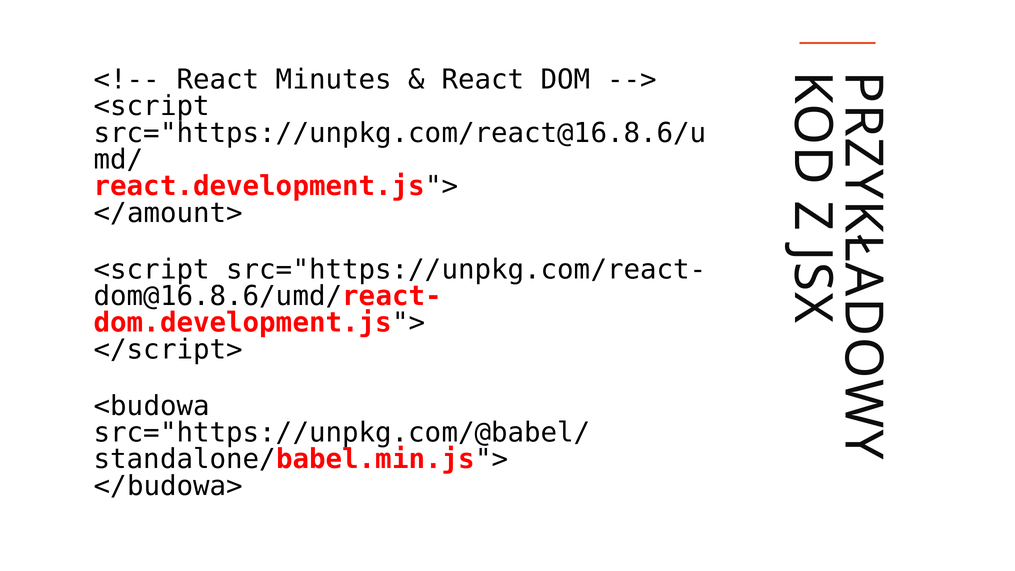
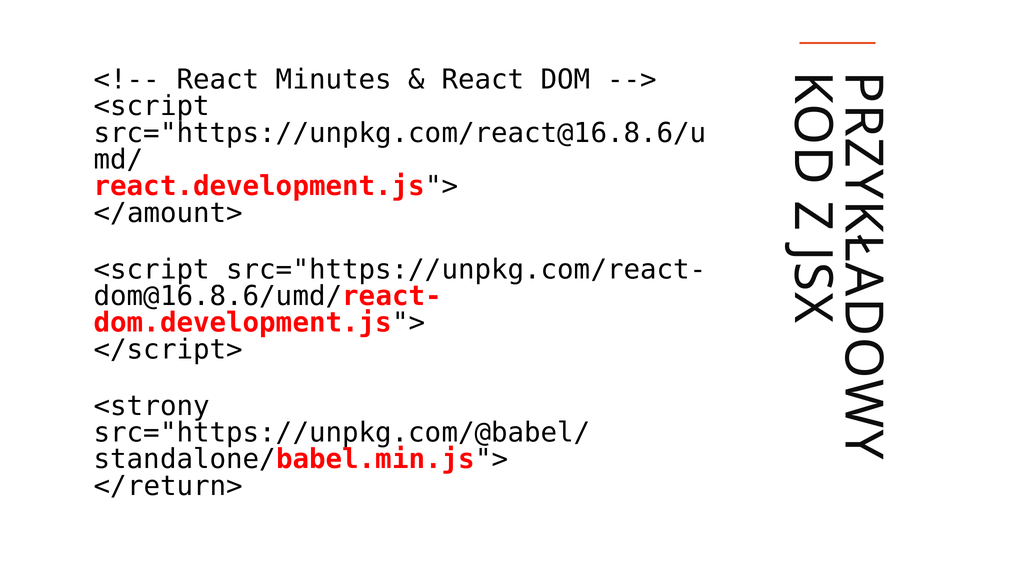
<budowa: <budowa -> <strony (152, 406)
</budowa>: </budowa> -> </return> (168, 486)
